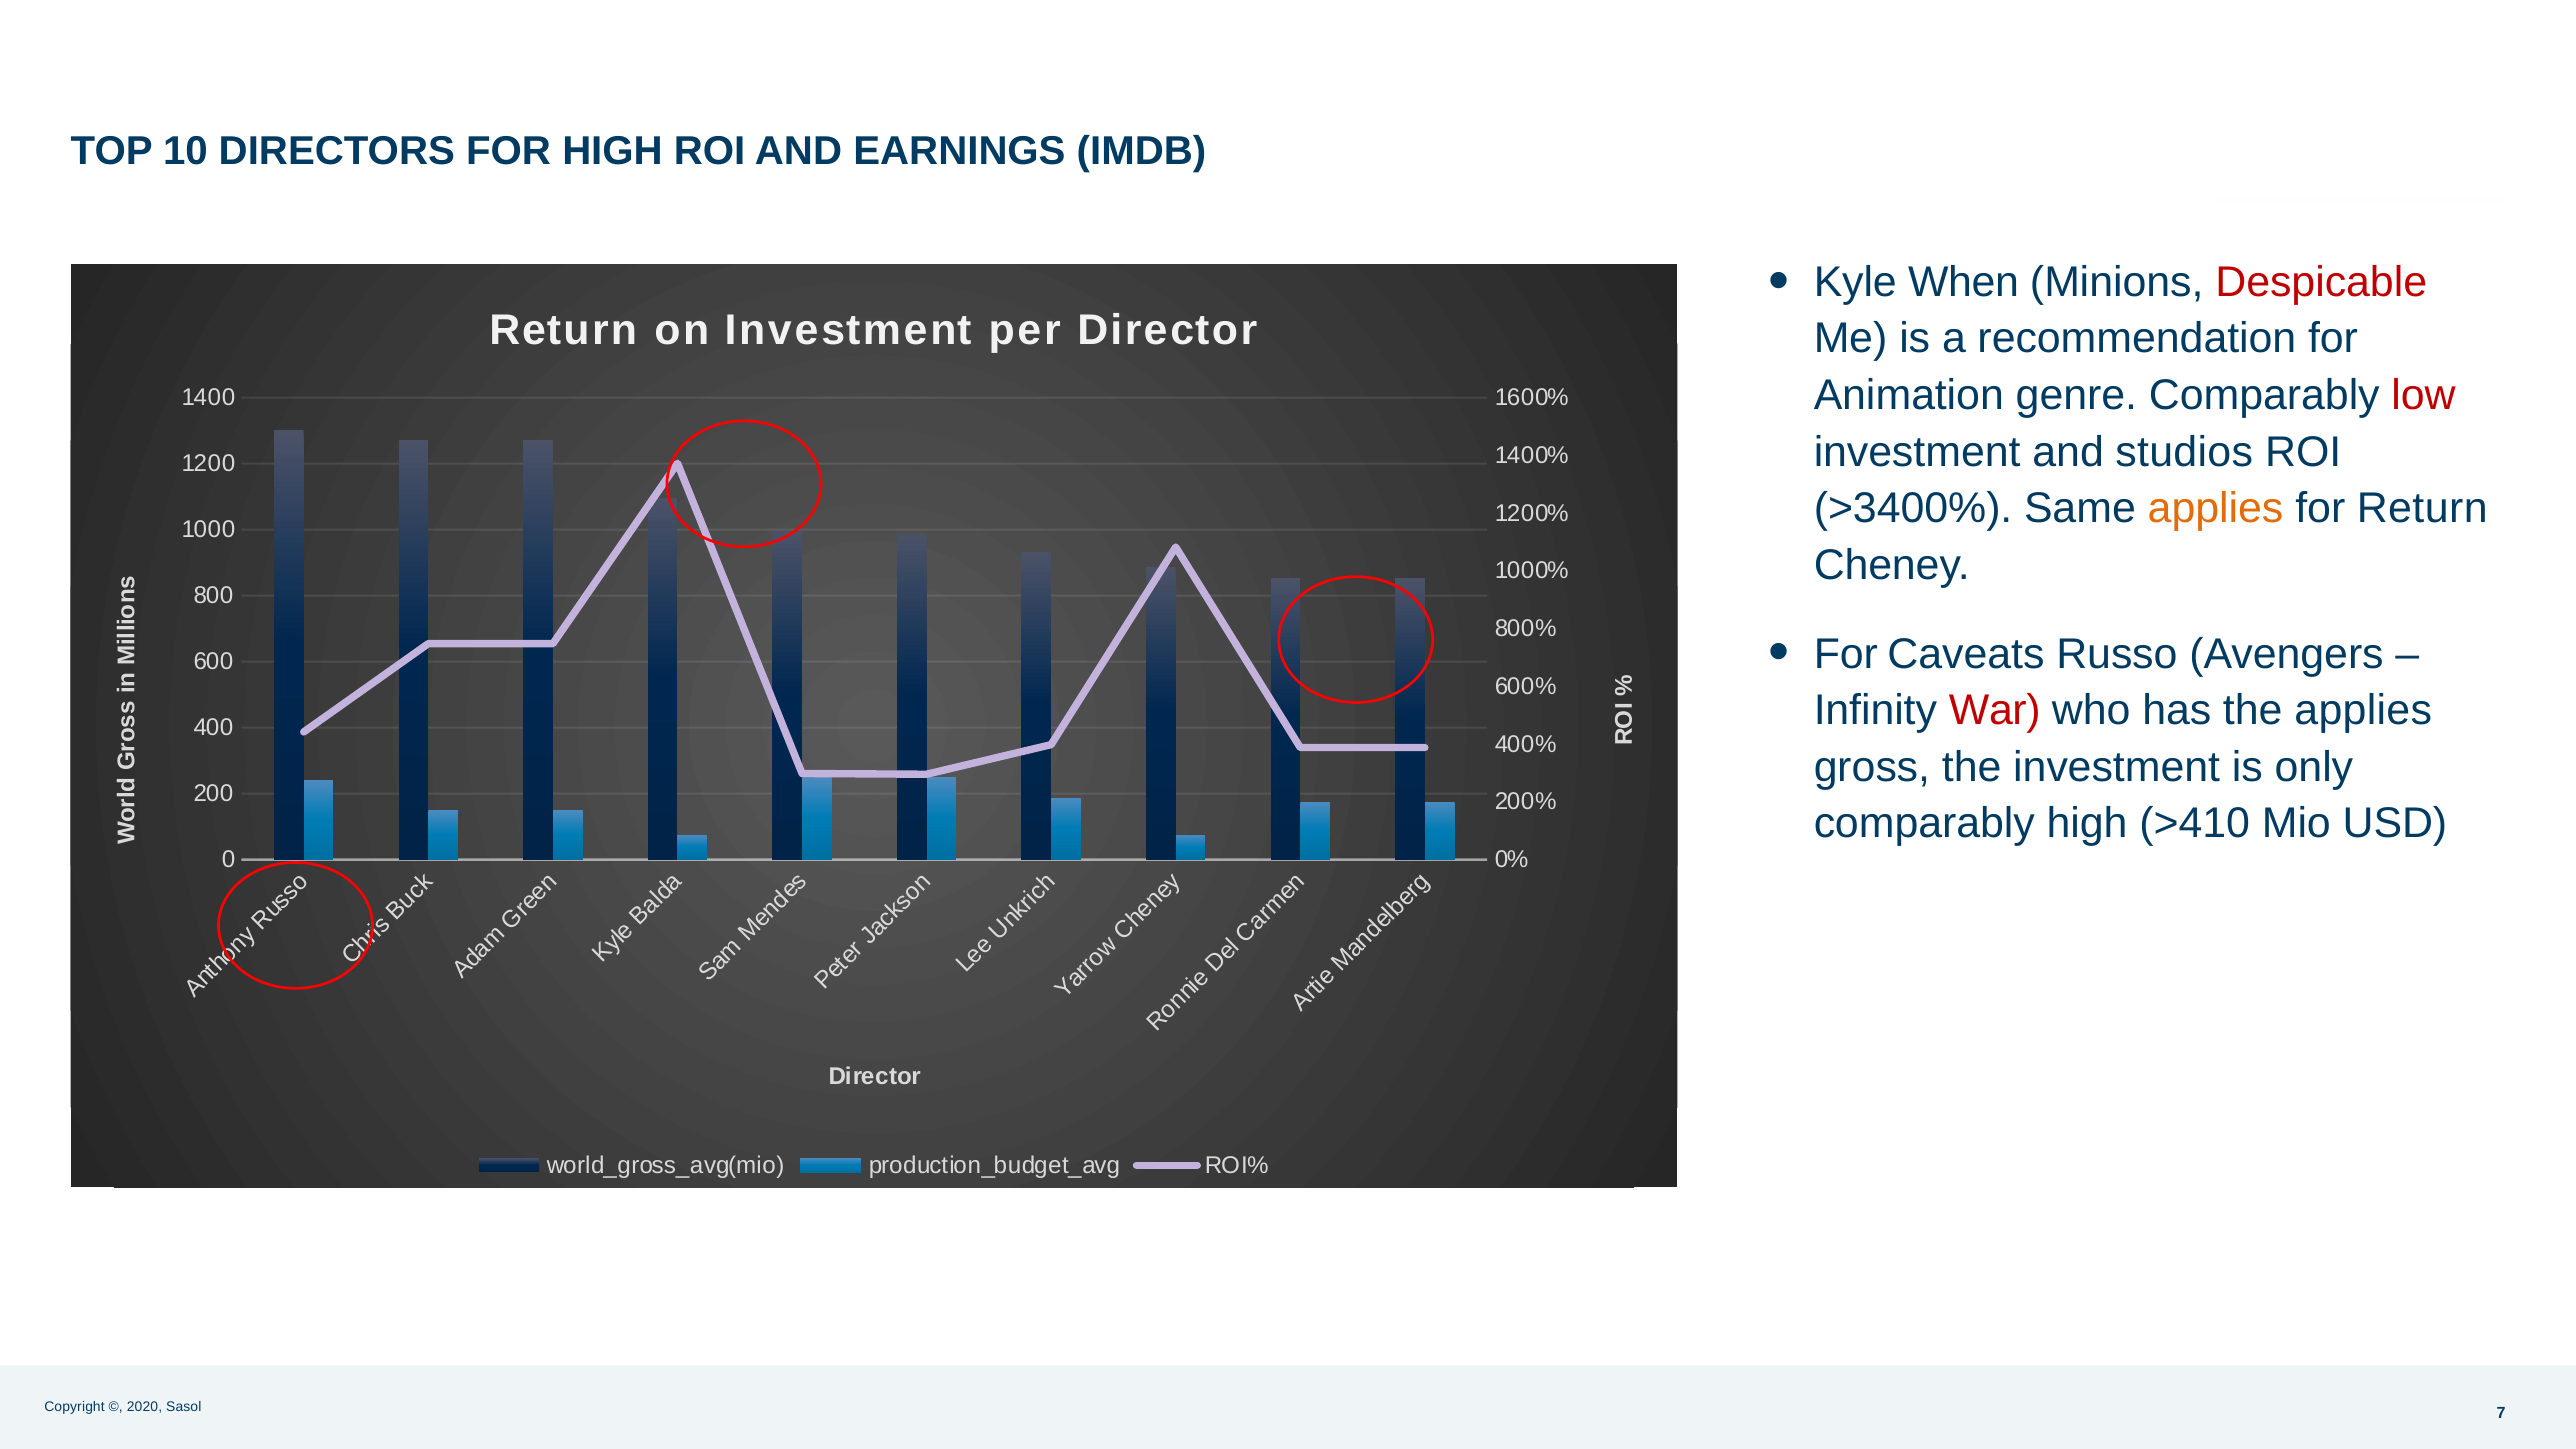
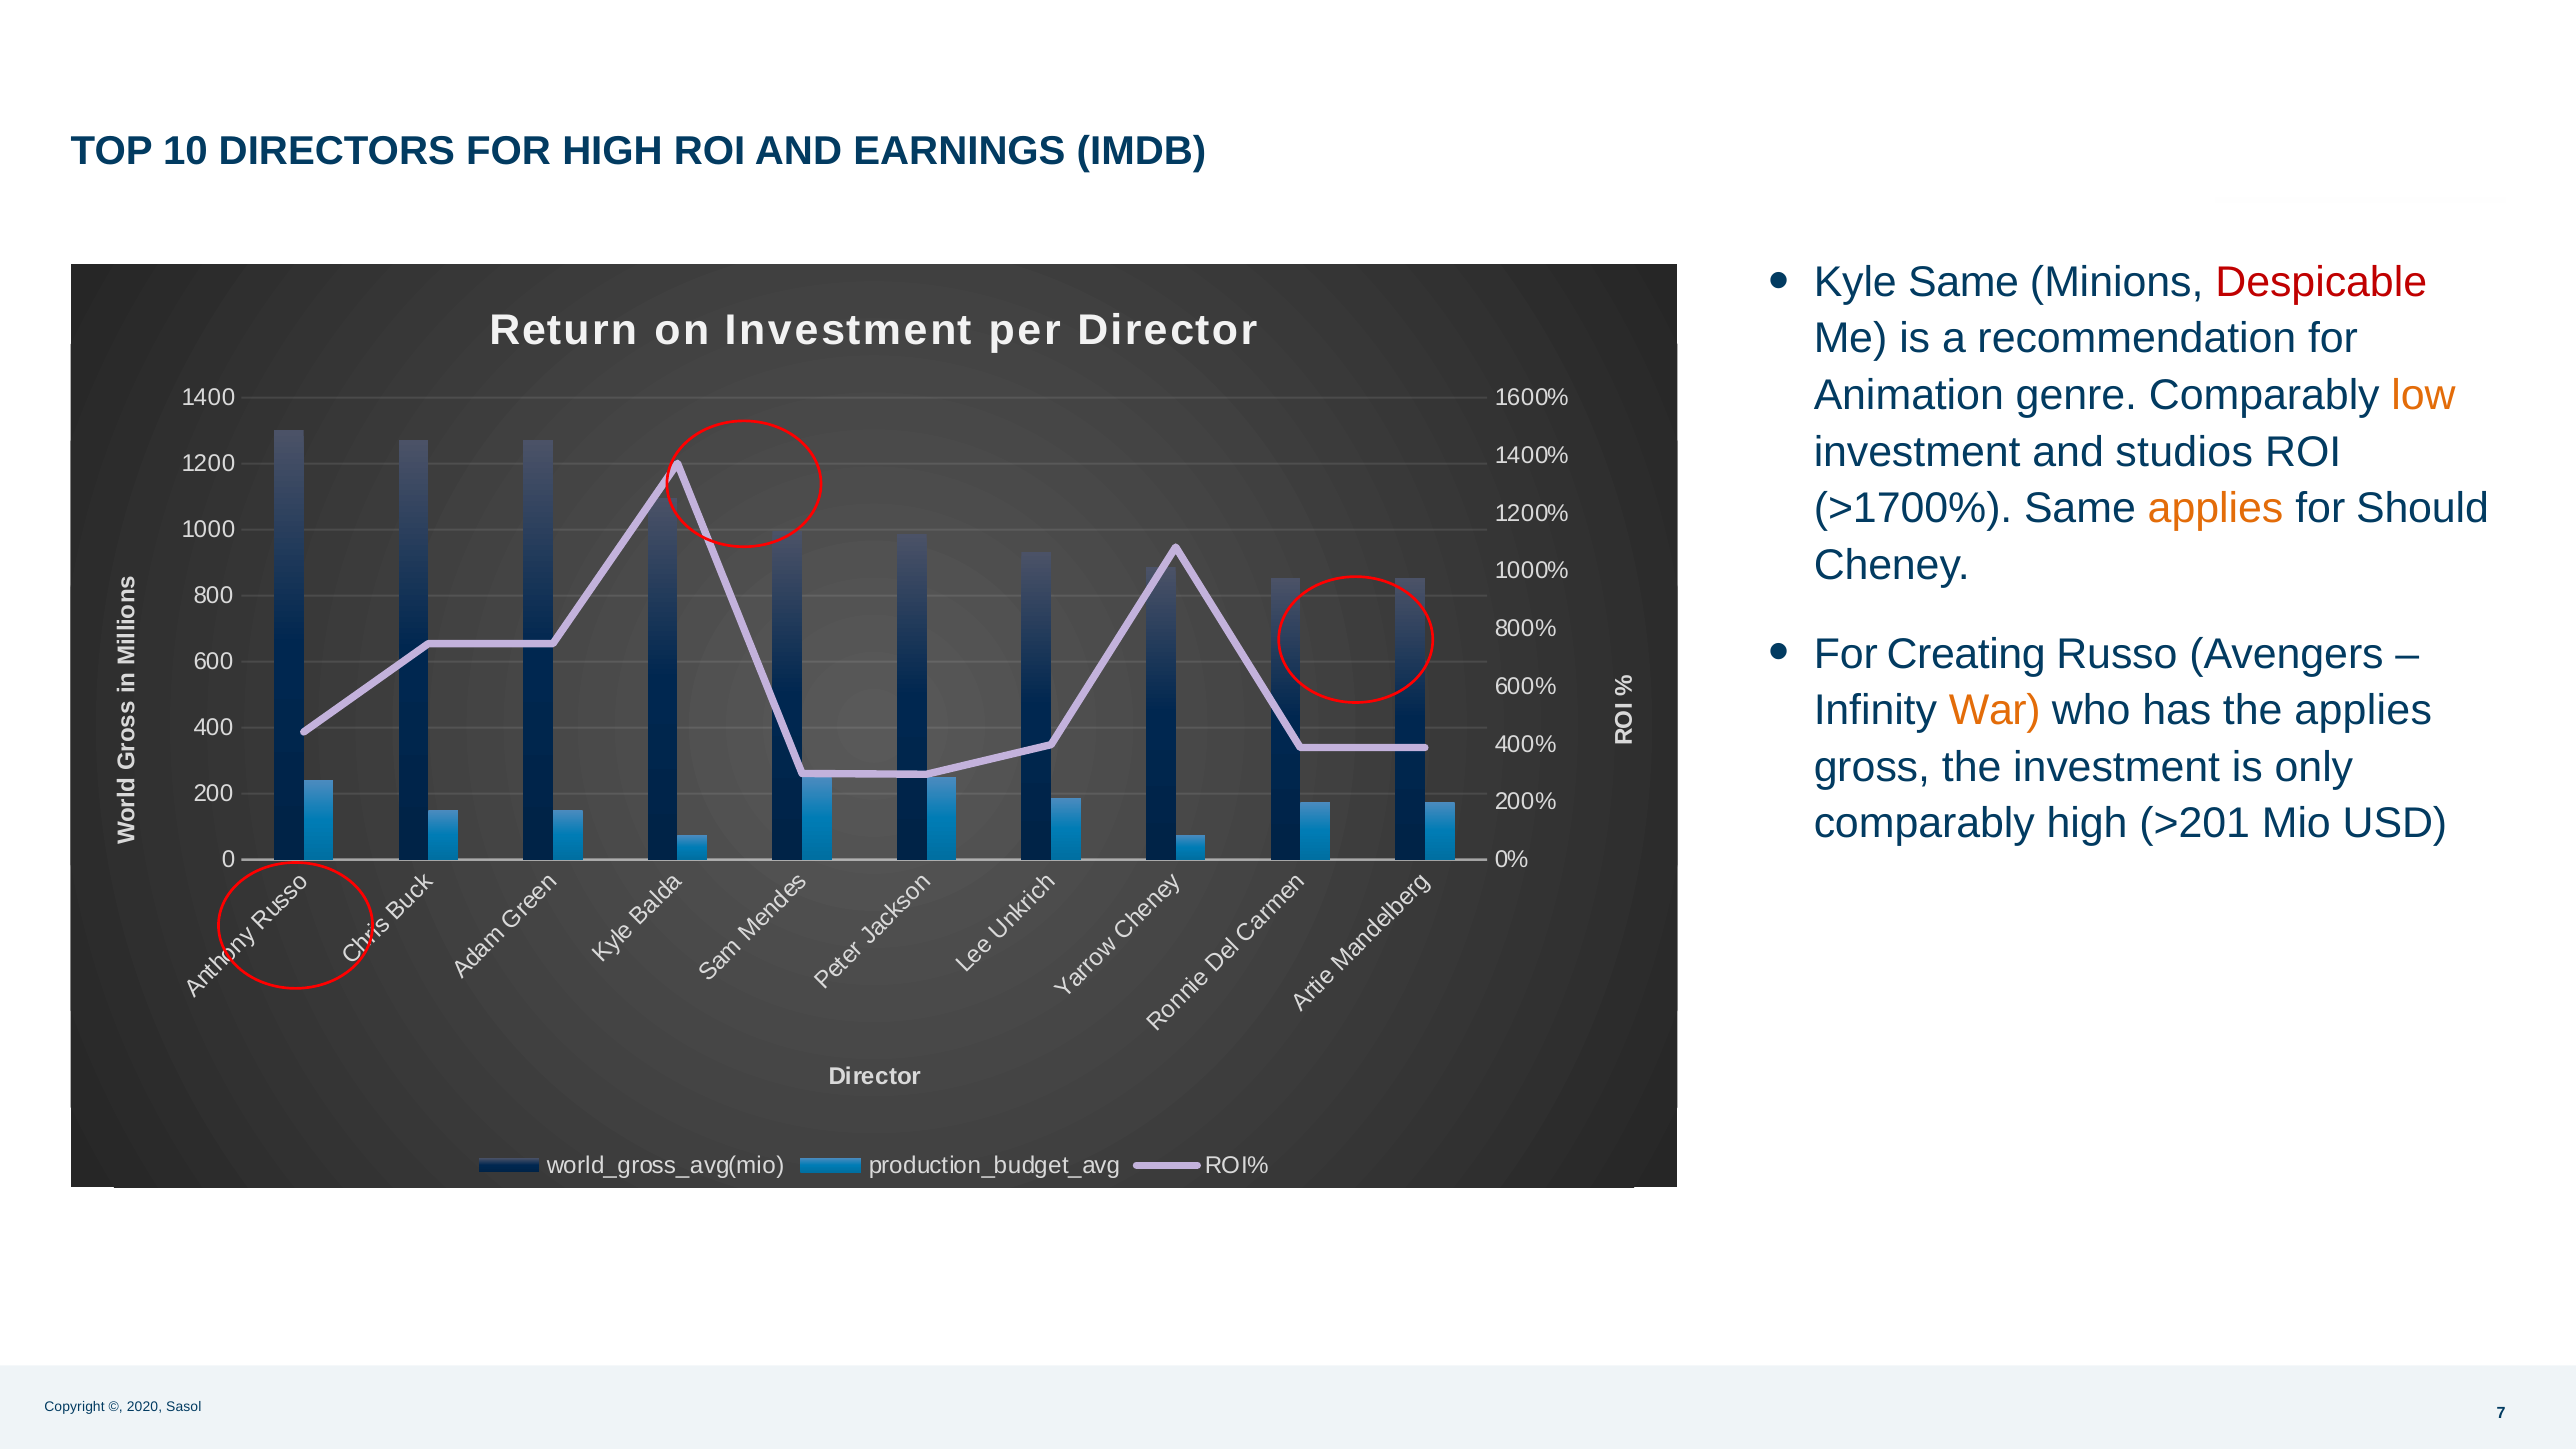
Kyle When: When -> Same (1964, 282)
low colour: red -> orange (2424, 395)
>3400%: >3400% -> >1700% (1913, 509)
for Return: Return -> Should (2423, 509)
Caveats: Caveats -> Creating (1966, 654)
War colour: red -> orange (1995, 711)
>410: >410 -> >201 (2195, 824)
